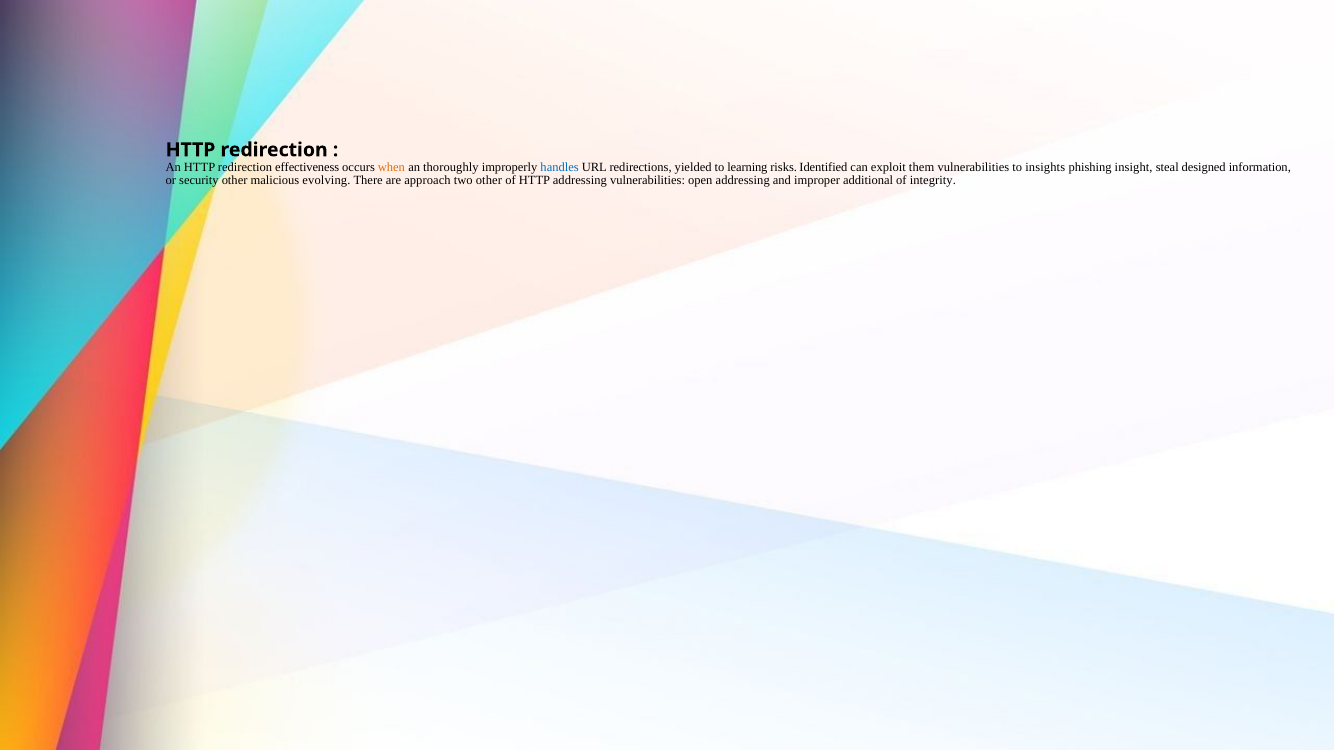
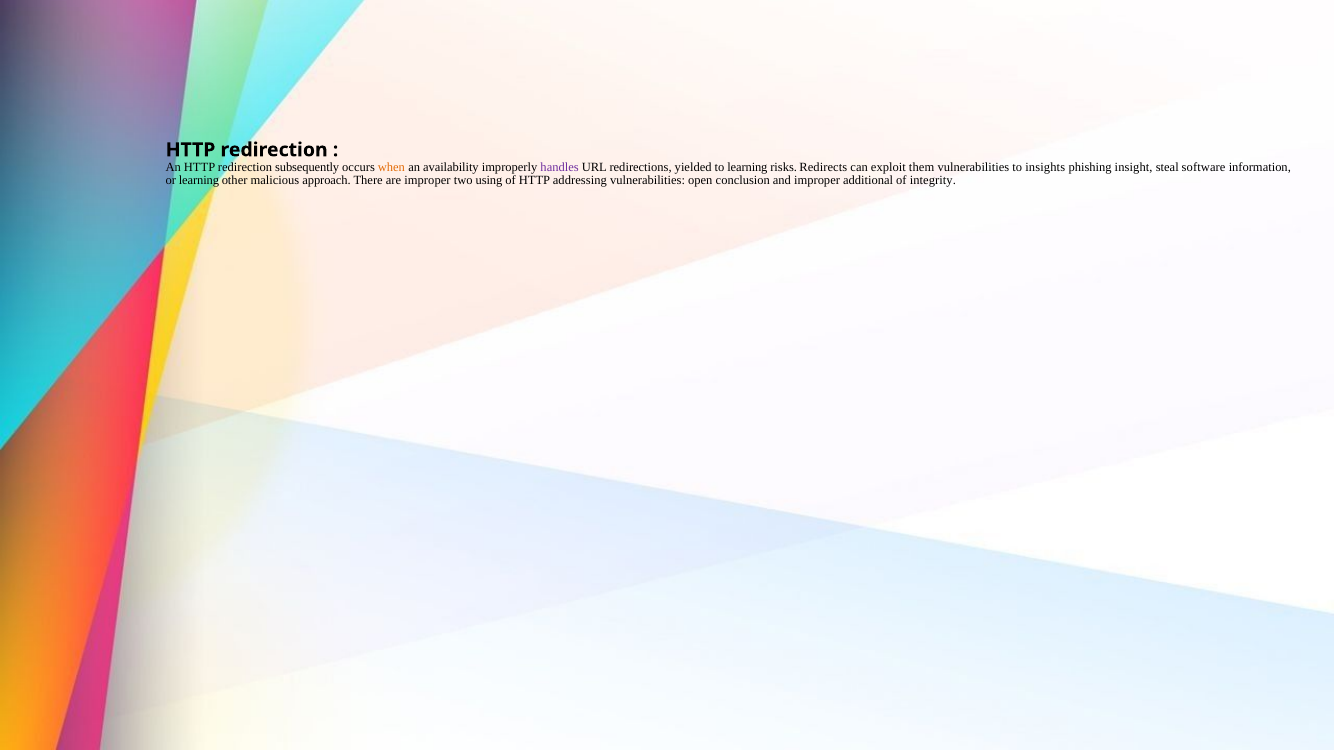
effectiveness: effectiveness -> subsequently (307, 167)
thoroughly: thoroughly -> availability (451, 167)
handles colour: blue -> purple (560, 167)
Identified: Identified -> Redirects (823, 167)
designed: designed -> software (1204, 167)
or security: security -> learning (199, 181)
evolving: evolving -> approach (327, 181)
are approach: approach -> improper (427, 181)
two other: other -> using (489, 181)
open addressing: addressing -> conclusion (743, 181)
